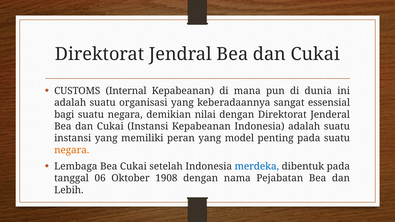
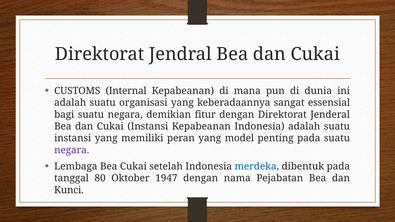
nilai: nilai -> fitur (205, 115)
negara colour: orange -> purple (72, 150)
06: 06 -> 80 (100, 178)
1908: 1908 -> 1947 (166, 178)
Lebih: Lebih -> Kunci (69, 190)
